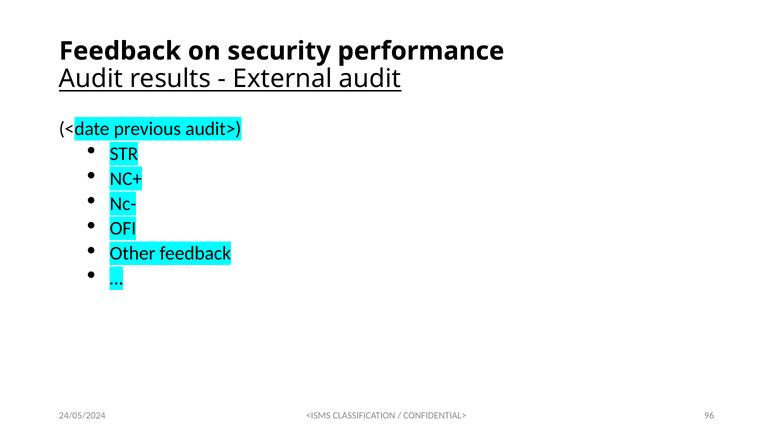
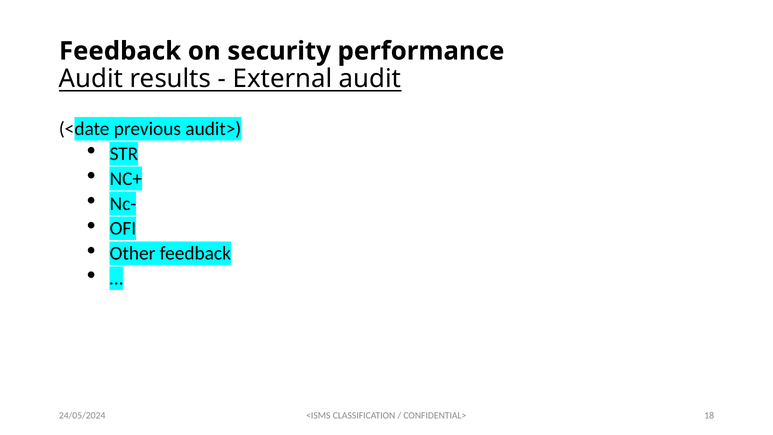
96: 96 -> 18 (709, 415)
